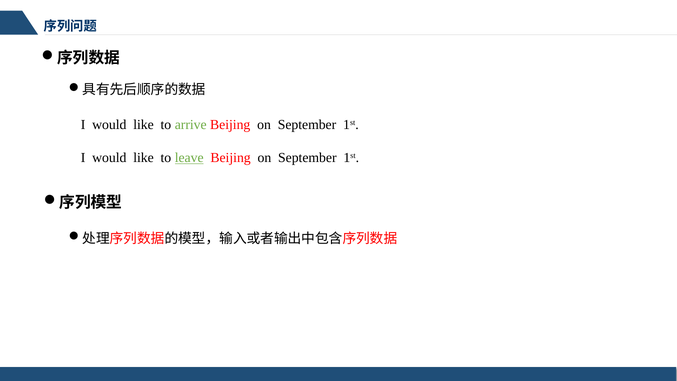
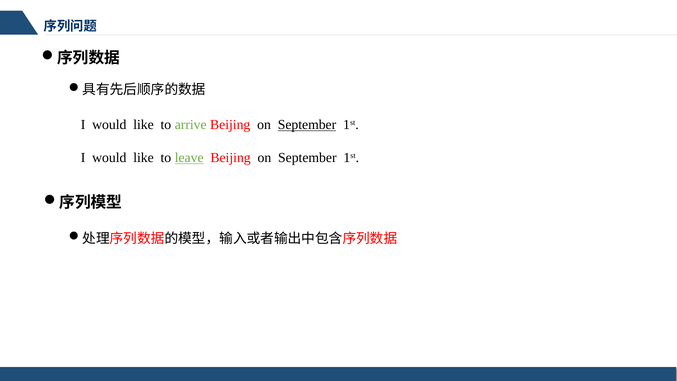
September underline: none -> present (307, 125)
